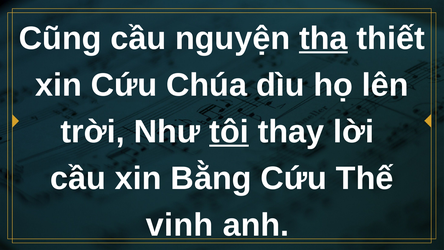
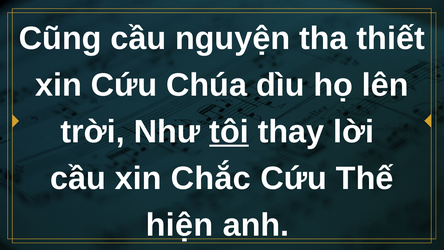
tha underline: present -> none (323, 38)
Bằng: Bằng -> Chắc (211, 178)
vinh: vinh -> hiện (180, 225)
